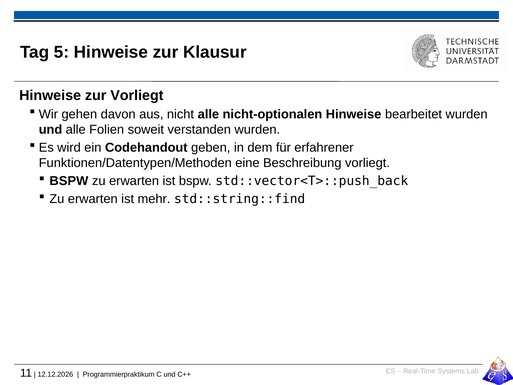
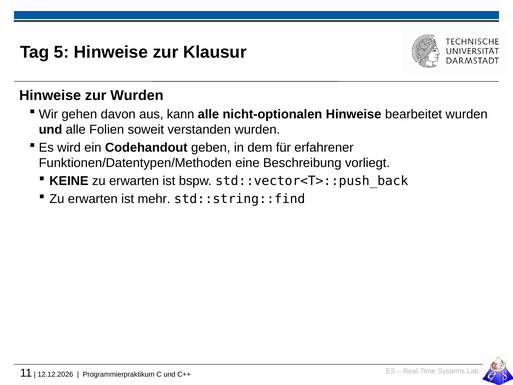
zur Vorliegt: Vorliegt -> Wurden (137, 95)
nicht: nicht -> kann (181, 114)
BSPW: BSPW -> KEINE (69, 181)
